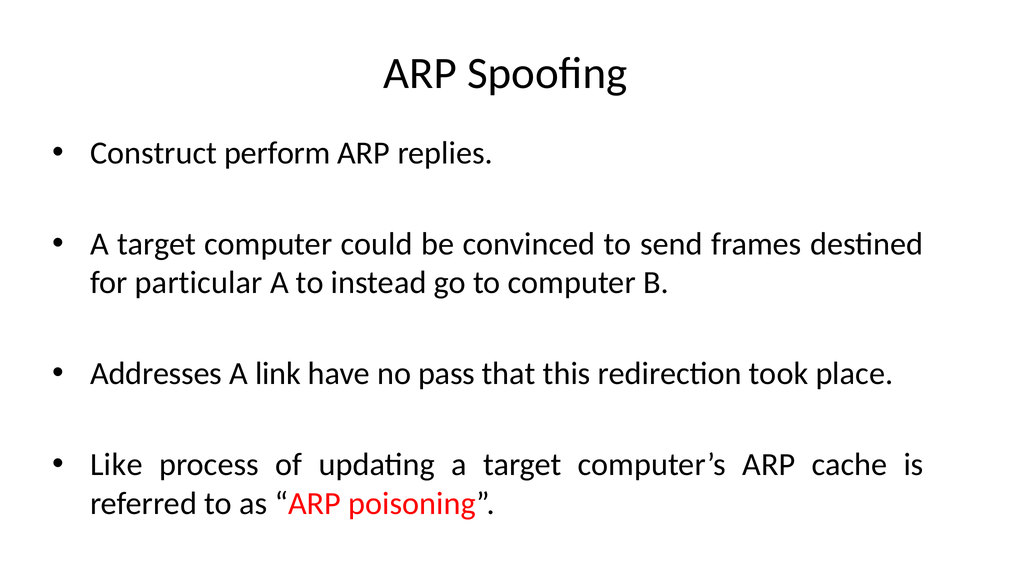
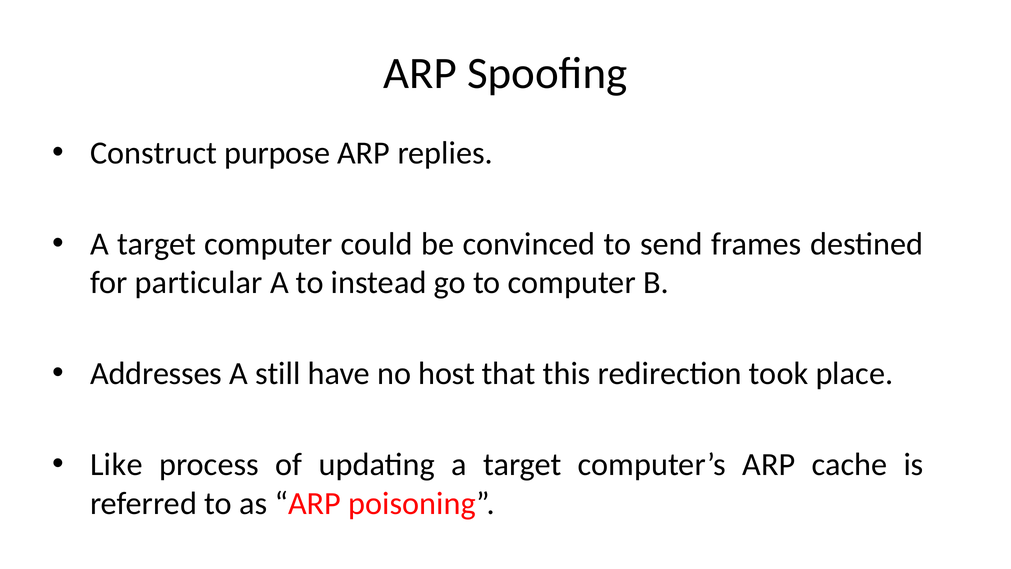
perform: perform -> purpose (277, 153)
link: link -> still (278, 374)
pass: pass -> host (447, 374)
